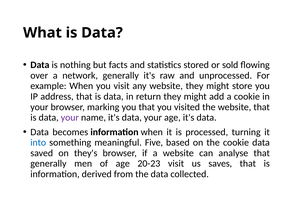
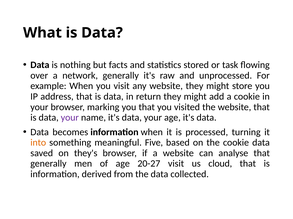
sold: sold -> task (230, 65)
into colour: blue -> orange (38, 143)
20-23: 20-23 -> 20-27 (149, 164)
saves: saves -> cloud (220, 164)
